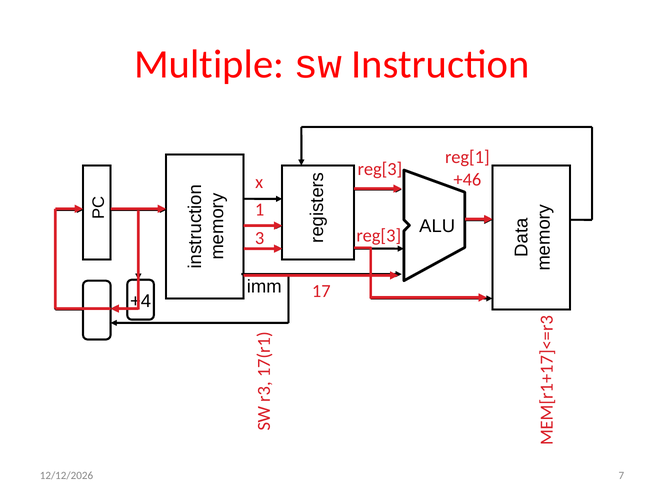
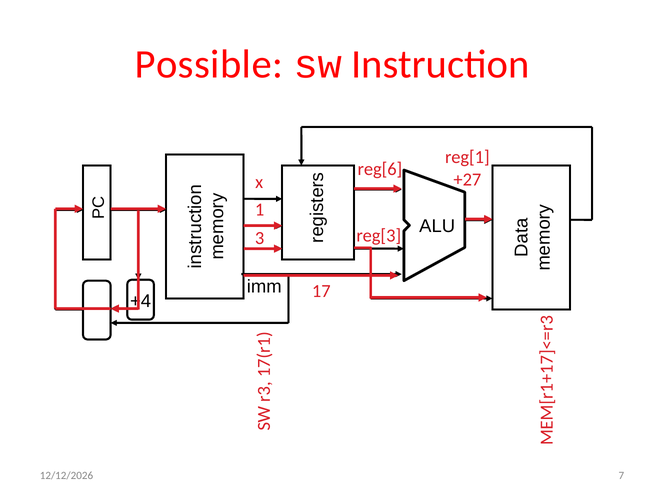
Multiple: Multiple -> Possible (209, 64)
reg[3: reg[3 -> reg[6 (380, 169)
+46: +46 -> +27 (467, 180)
